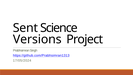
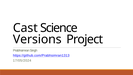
Sent: Sent -> Cast (25, 28)
